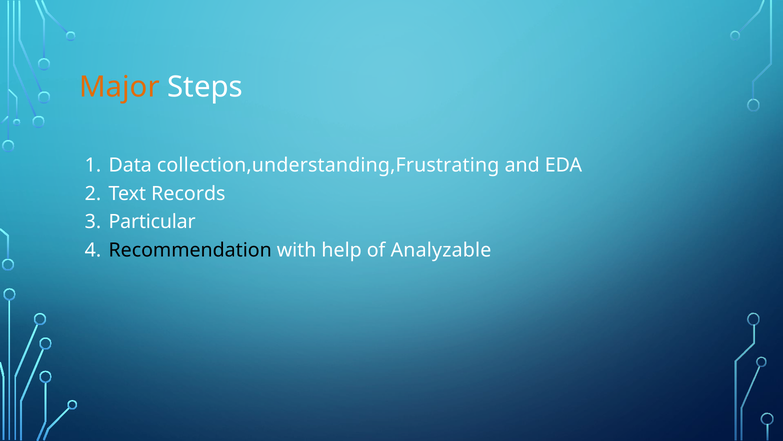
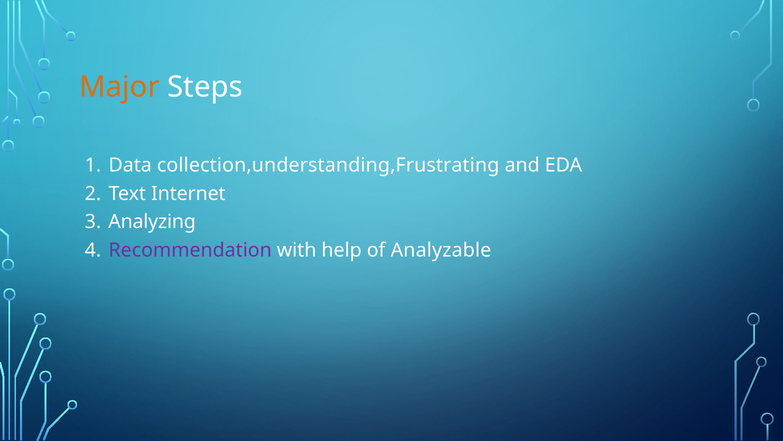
Records: Records -> Internet (188, 193)
Particular: Particular -> Analyzing (152, 222)
Recommendation colour: black -> purple (190, 250)
